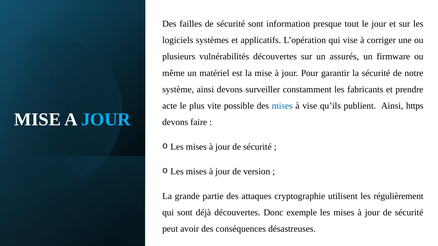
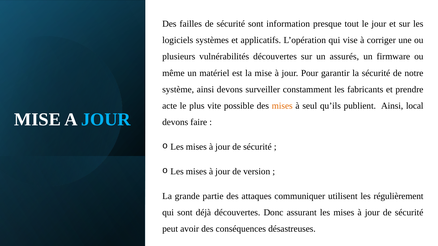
mises colour: blue -> orange (282, 106)
à vise: vise -> seul (310, 106)
https: https -> local (415, 106)
cryptographie: cryptographie -> communiquer (300, 196)
exemple: exemple -> assurant (302, 213)
